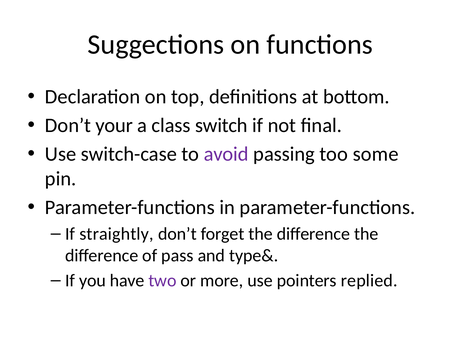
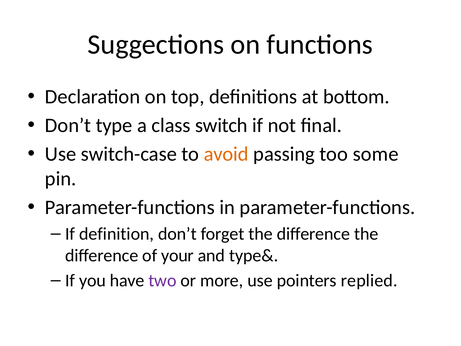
your: your -> type (114, 125)
avoid colour: purple -> orange (226, 154)
straightly: straightly -> definition (117, 234)
pass: pass -> your (178, 255)
